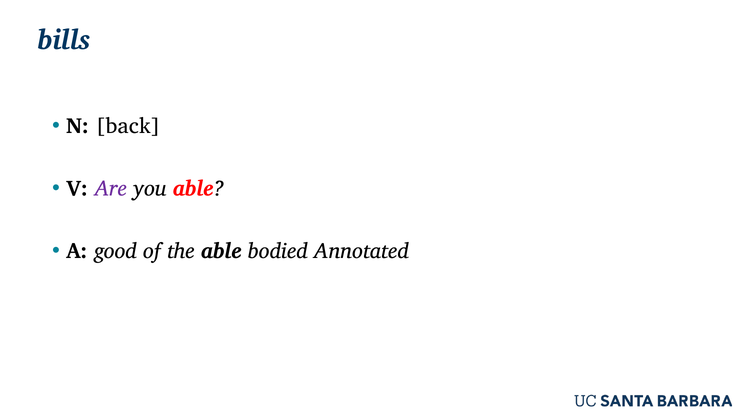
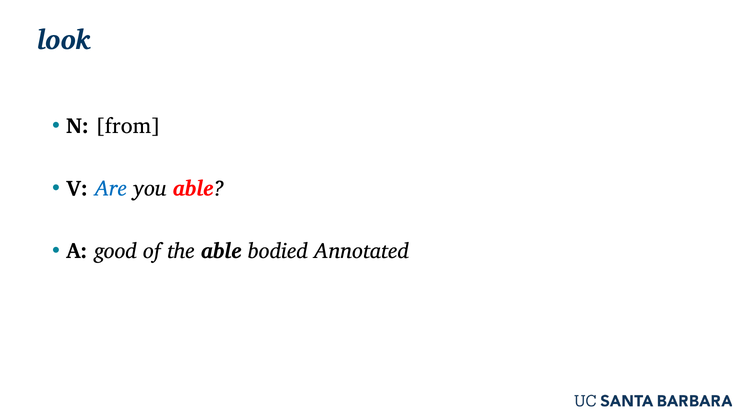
bills: bills -> look (64, 40)
back: back -> from (128, 126)
Are colour: purple -> blue (111, 188)
